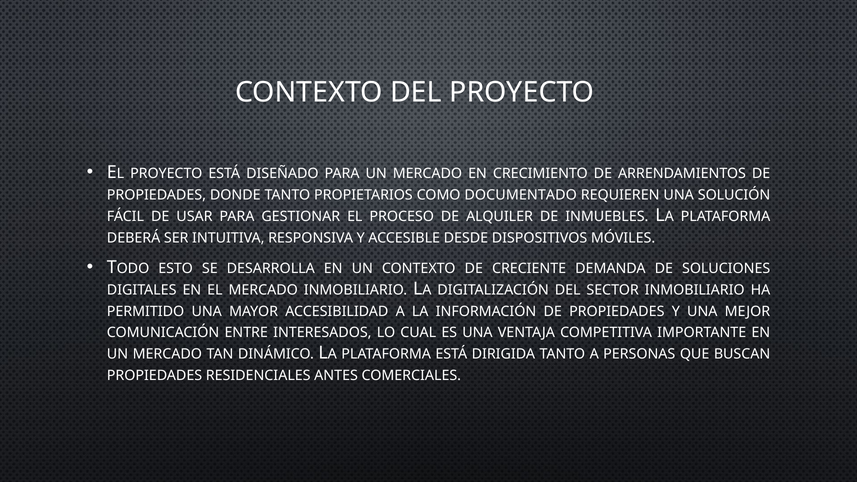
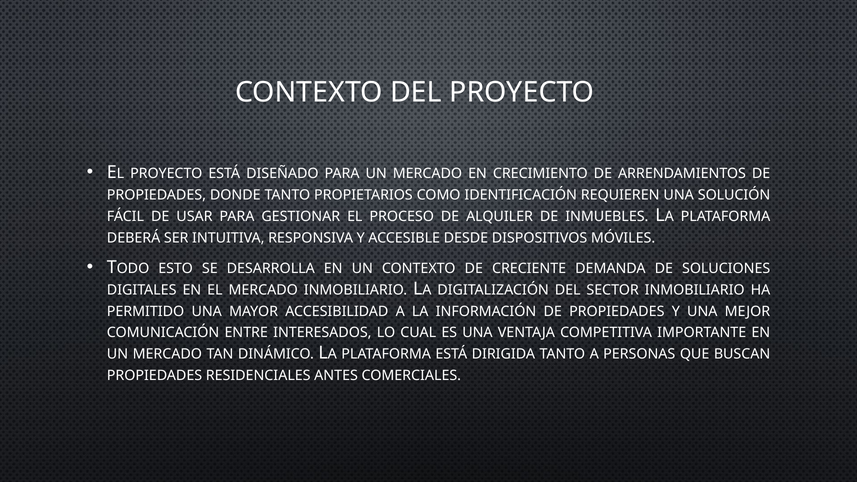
DOCUMENTADO: DOCUMENTADO -> IDENTIFICACIÓN (521, 195)
